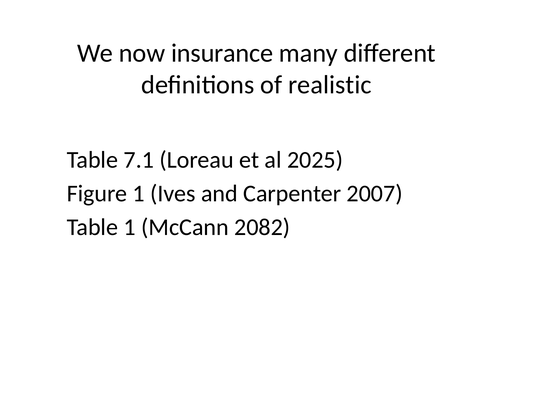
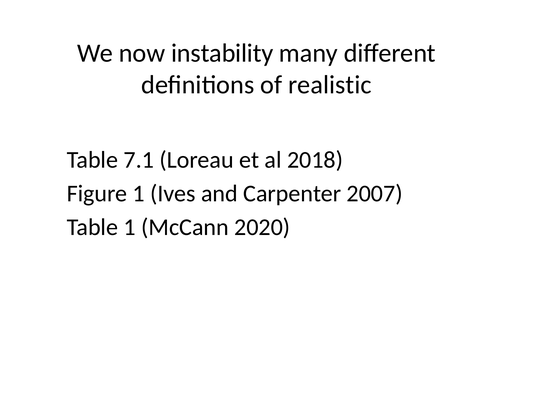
insurance: insurance -> instability (222, 53)
2025: 2025 -> 2018 (315, 160)
2082: 2082 -> 2020 (262, 227)
